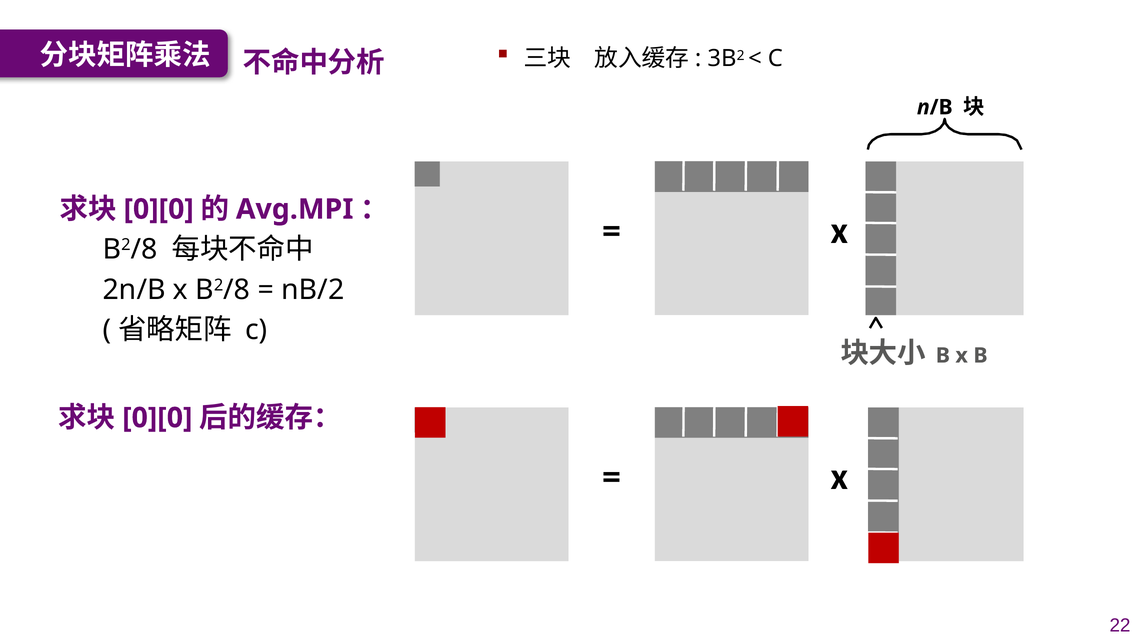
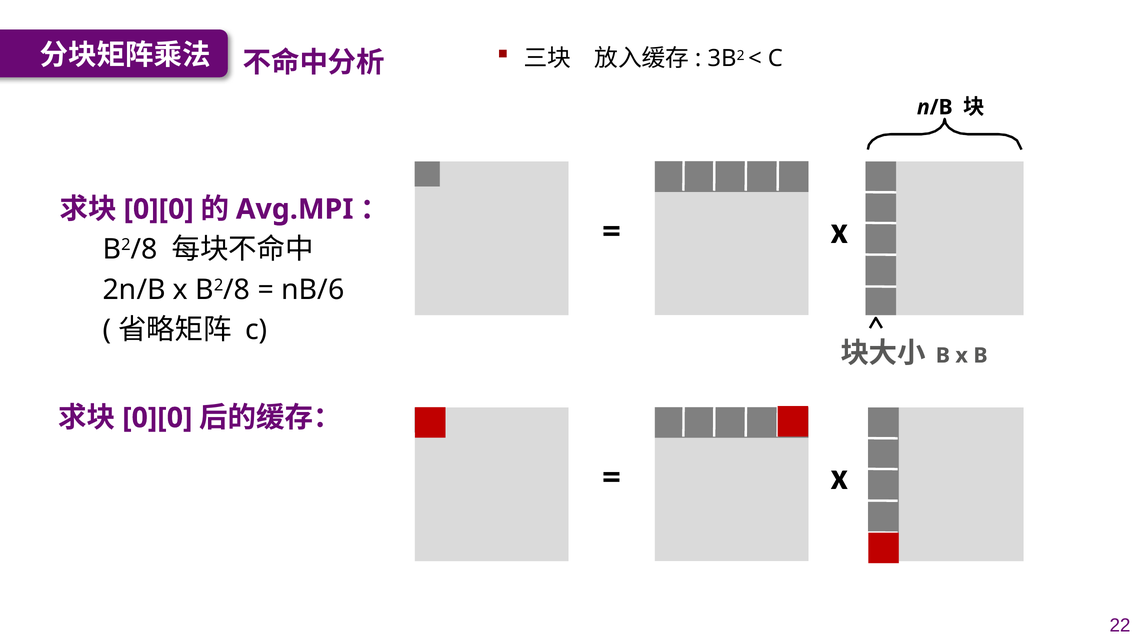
nB/2: nB/2 -> nB/6 (313, 290)
